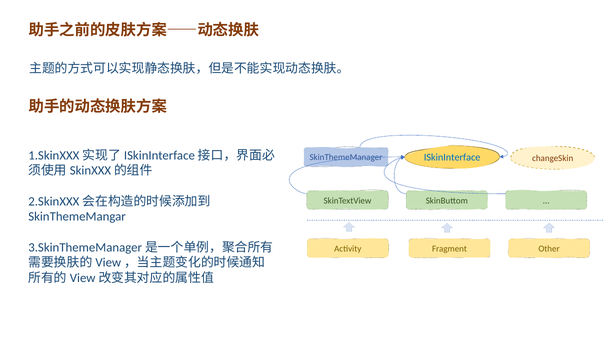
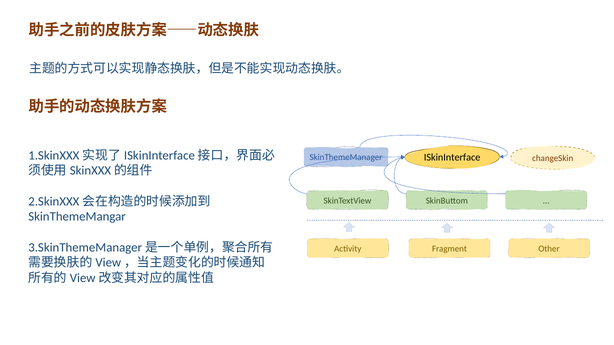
ISkinInterface colour: blue -> black (452, 158)
